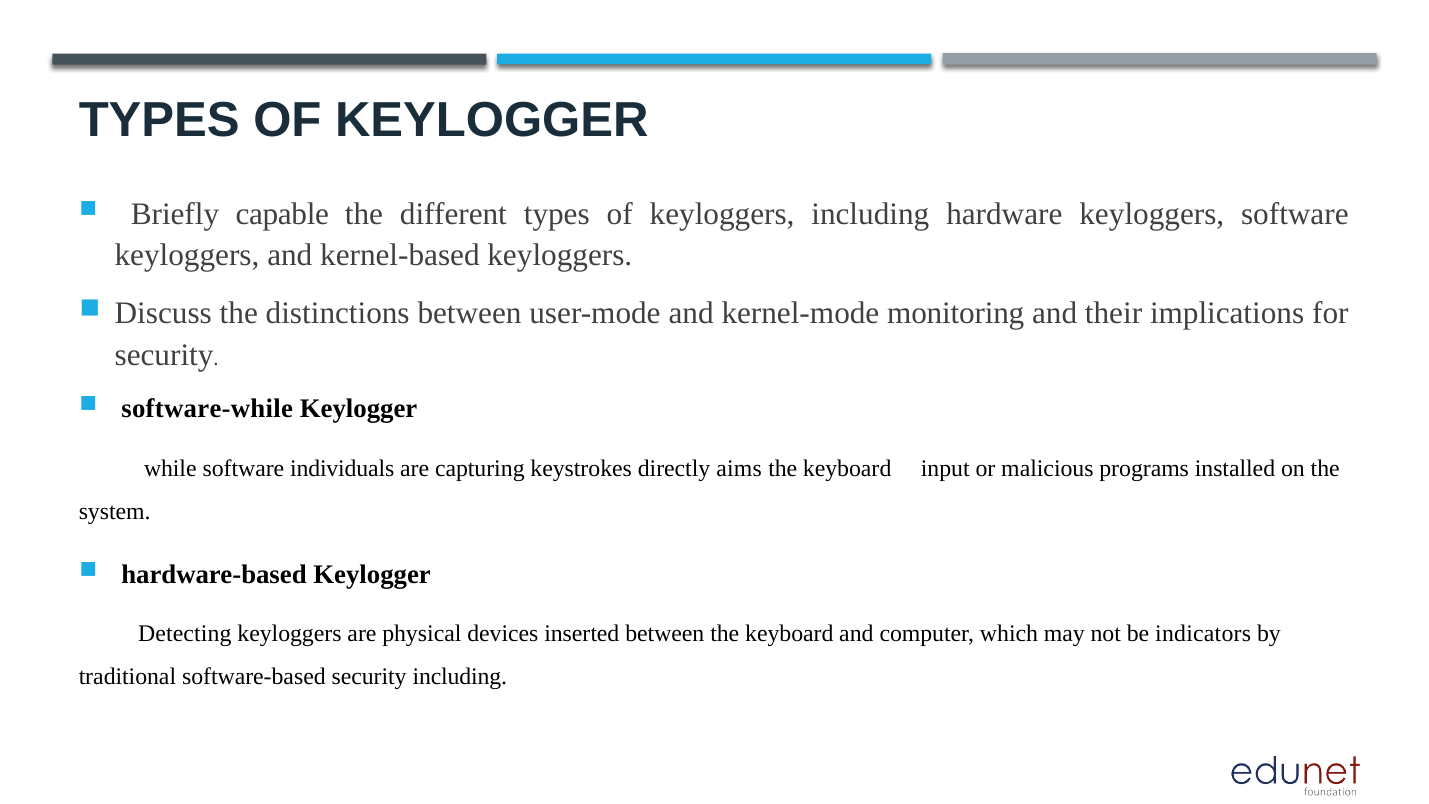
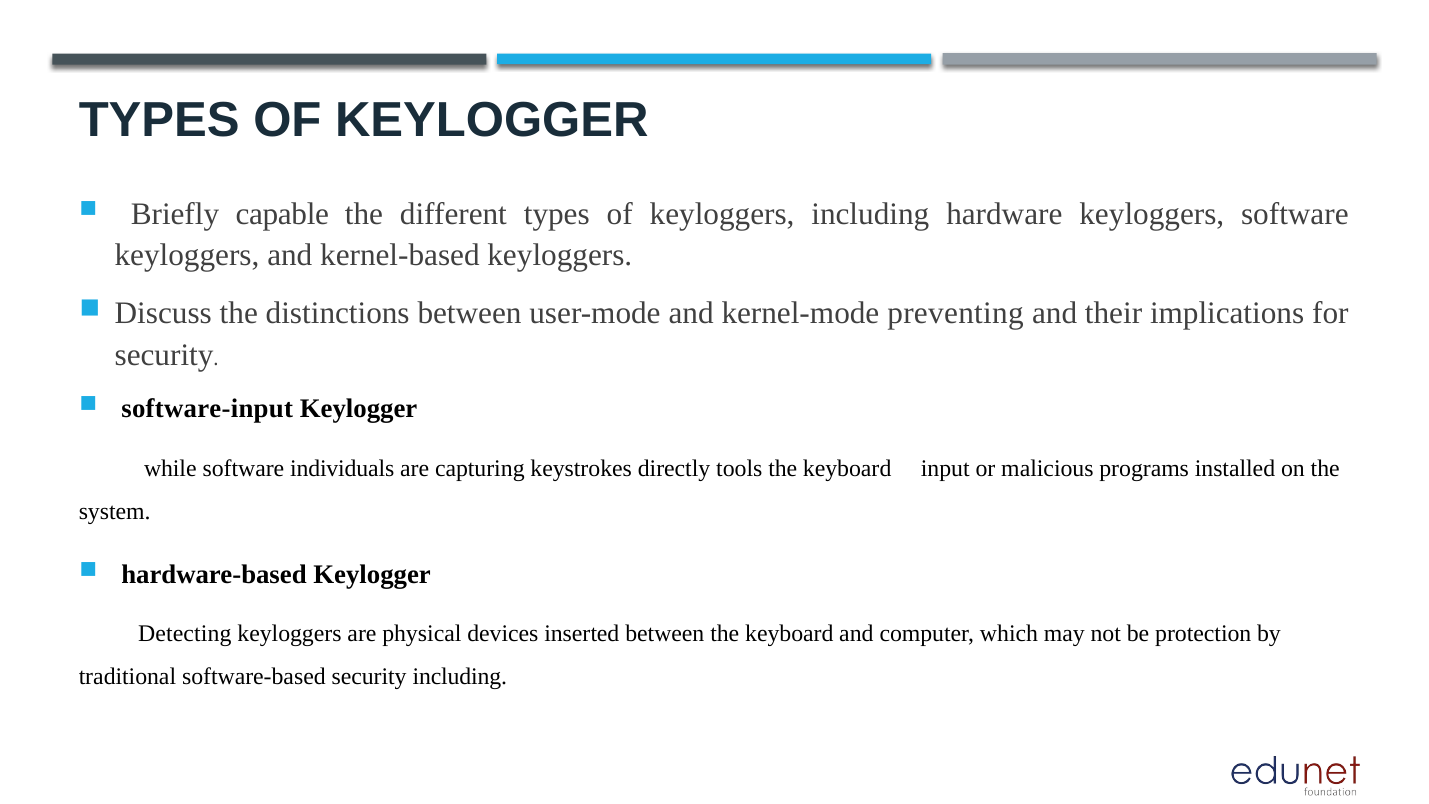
monitoring: monitoring -> preventing (956, 314)
software-while: software-while -> software-input (207, 409)
aims: aims -> tools (739, 468)
indicators: indicators -> protection (1203, 634)
